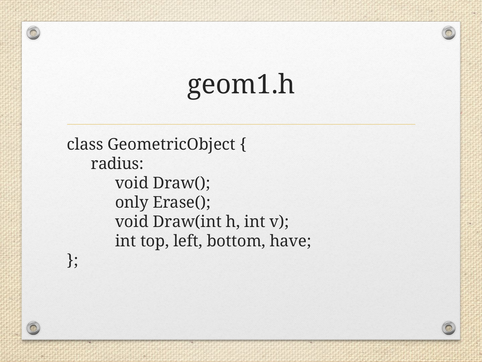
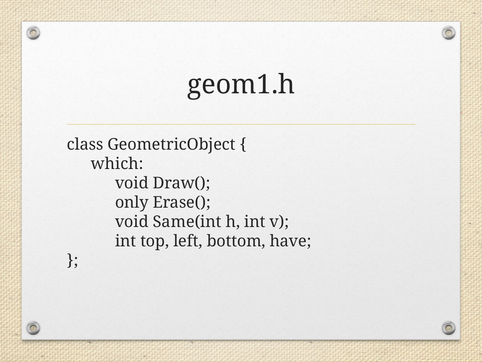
radius: radius -> which (117, 164)
Draw(int: Draw(int -> Same(int (187, 222)
